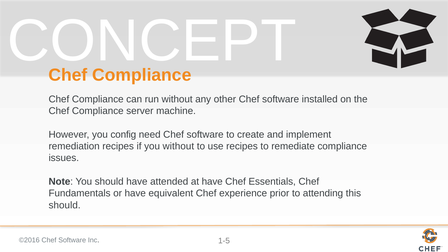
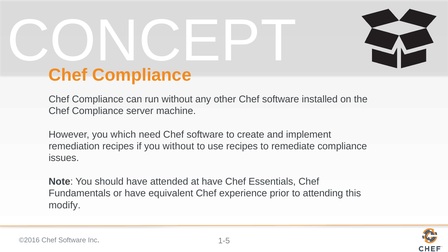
config: config -> which (123, 135)
should: should -> modify (65, 205)
